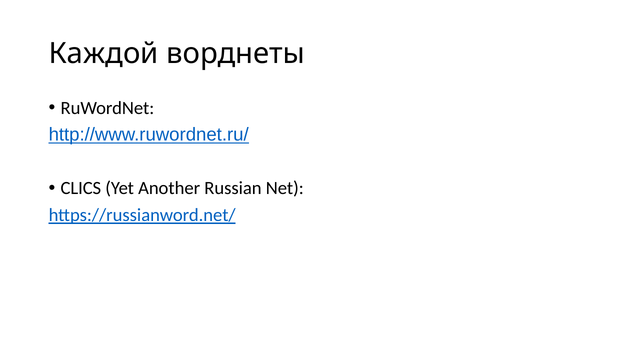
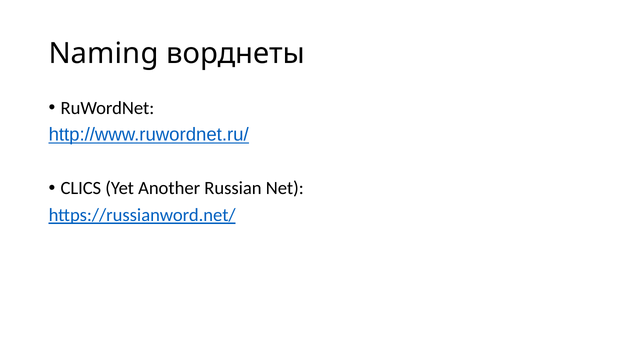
Каждой: Каждой -> Naming (104, 54)
